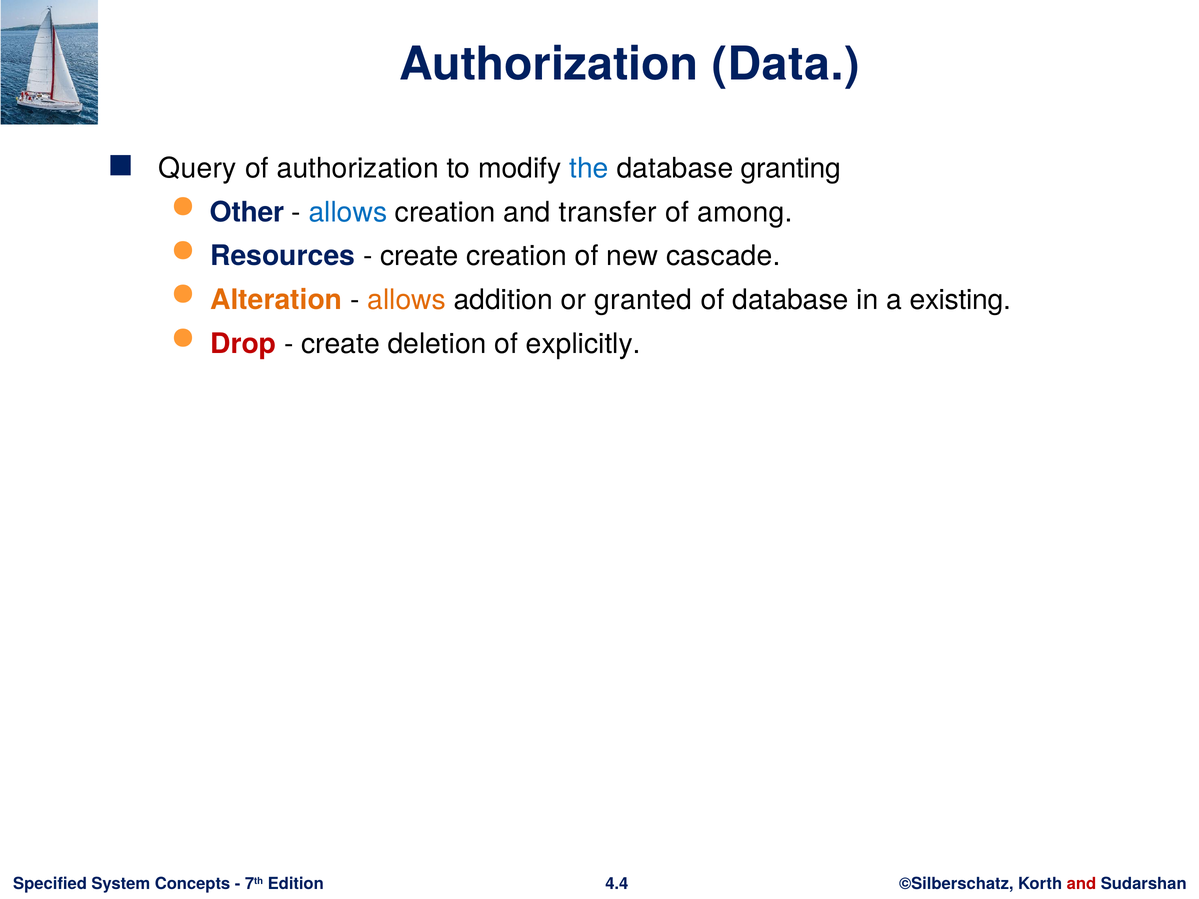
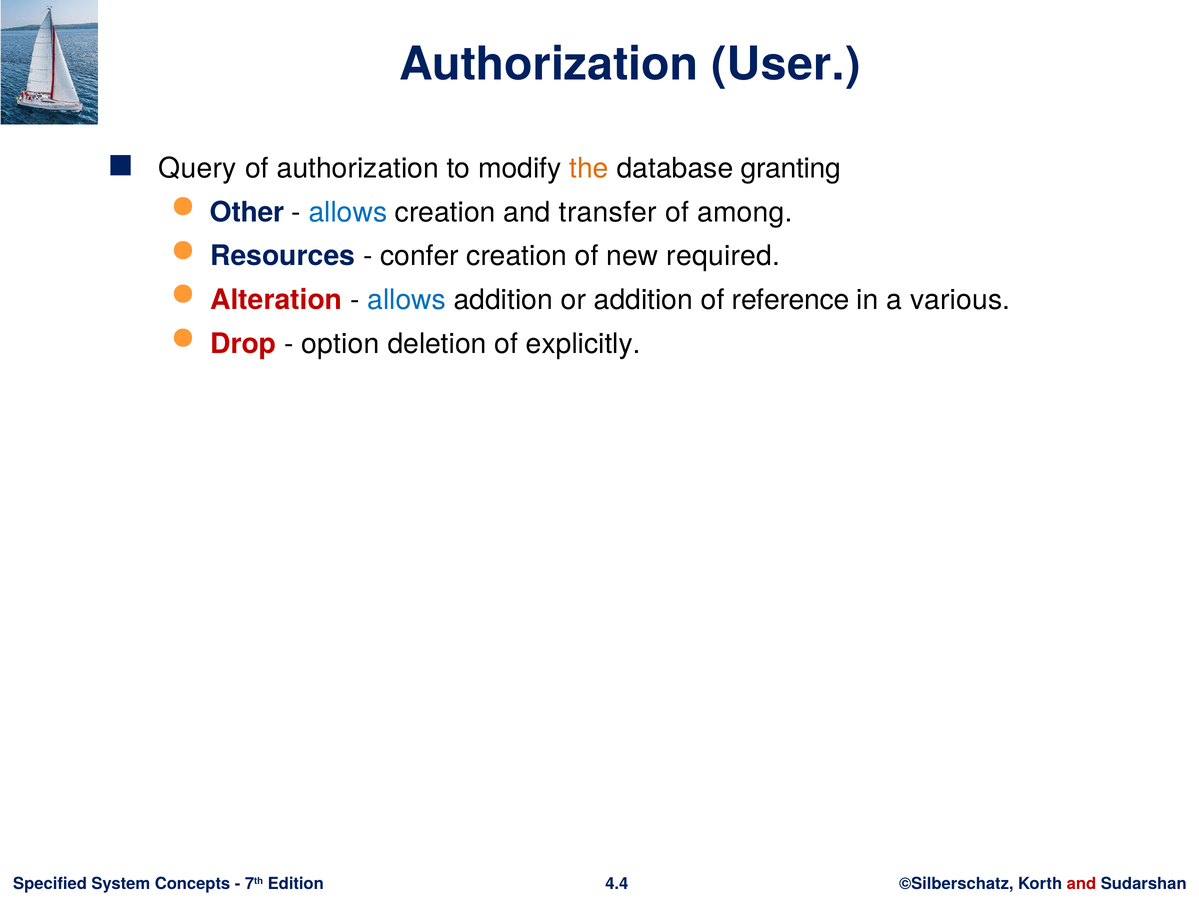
Data: Data -> User (786, 65)
the colour: blue -> orange (589, 168)
create: create -> confer (419, 256)
cascade: cascade -> required (723, 256)
Alteration colour: orange -> red (276, 300)
allows colour: orange -> blue (407, 300)
or granted: granted -> addition (643, 300)
of database: database -> reference (791, 300)
existing: existing -> various (960, 300)
create: create -> option (340, 344)
